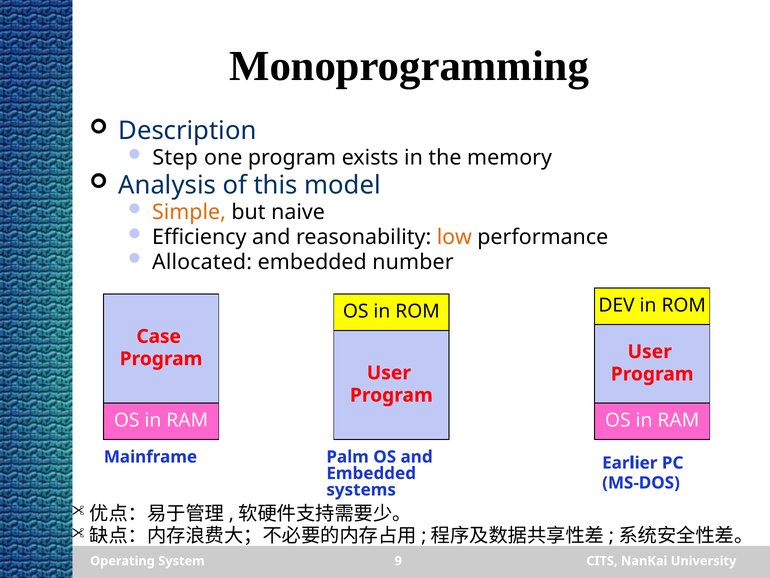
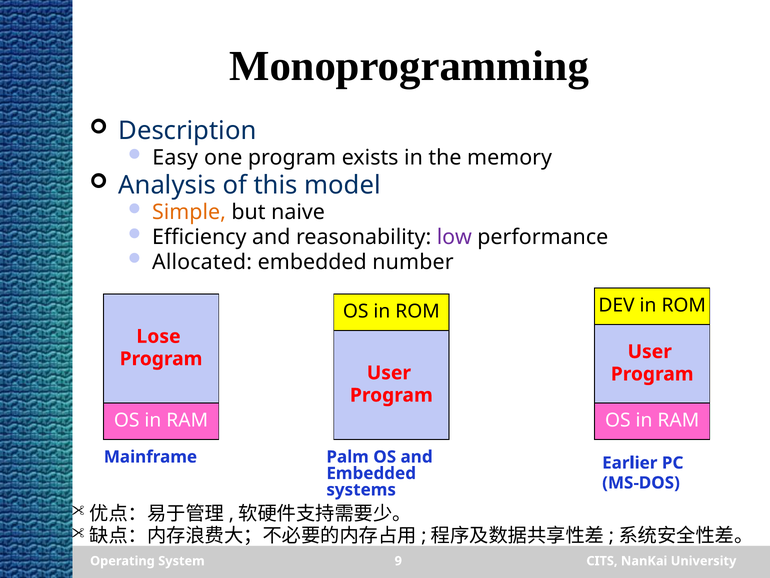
Step: Step -> Easy (175, 158)
low colour: orange -> purple (454, 237)
Case: Case -> Lose (159, 336)
